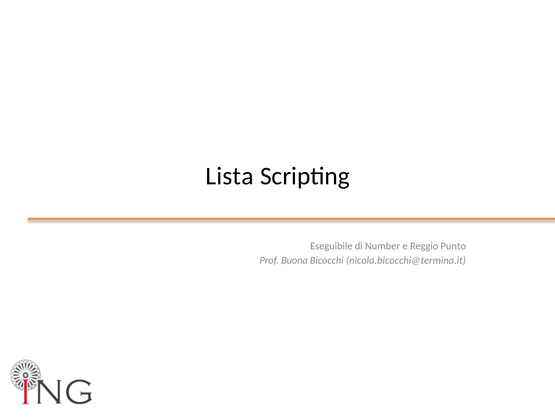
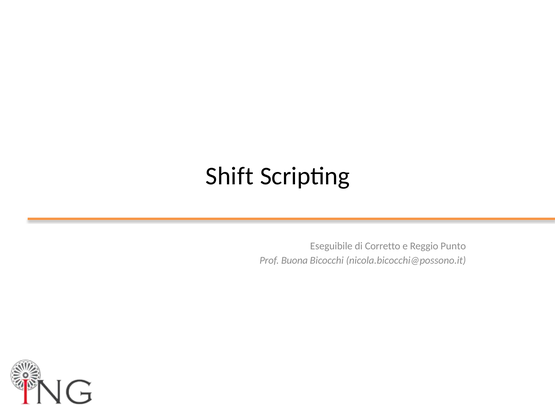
Lista: Lista -> Shift (230, 176)
Number: Number -> Corretto (383, 246)
nicola.bicocchi@termina.it: nicola.bicocchi@termina.it -> nicola.bicocchi@possono.it (406, 260)
